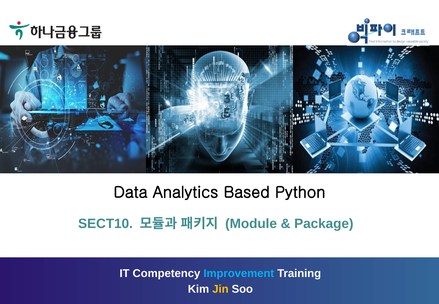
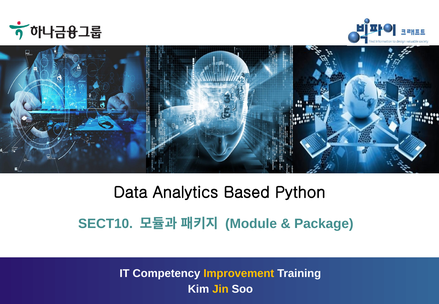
Improvement colour: light blue -> yellow (239, 273)
